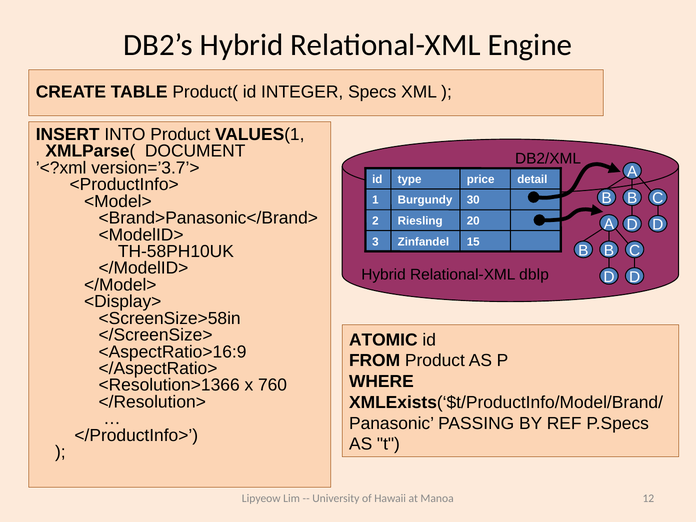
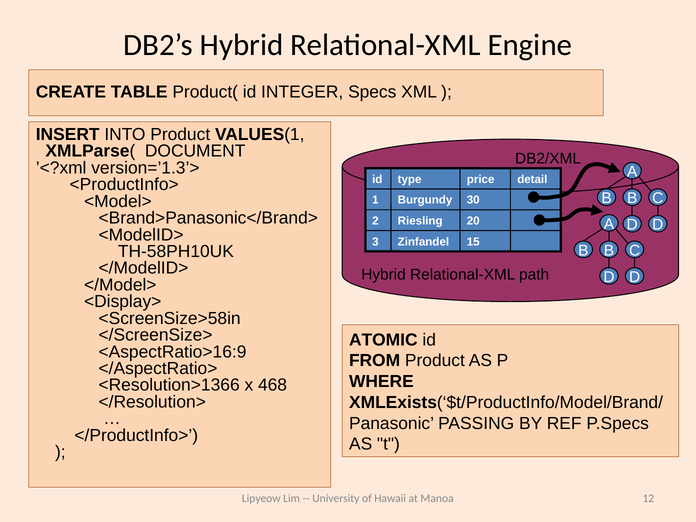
version=’3.7’>: version=’3.7’> -> version=’1.3’> (145, 168)
dblp: dblp -> path (534, 275)
760: 760 -> 468 (273, 385)
